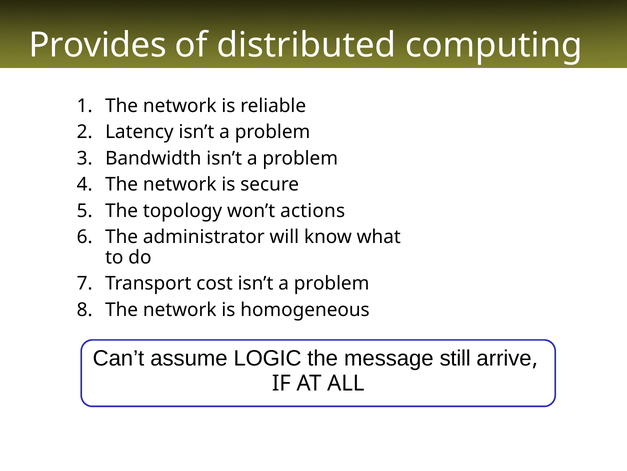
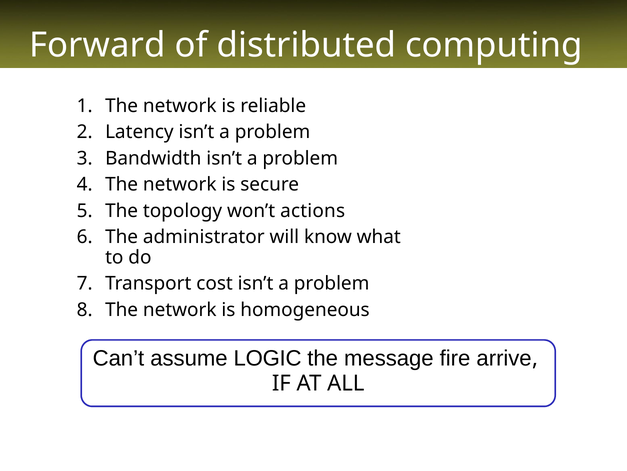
Provides: Provides -> Forward (97, 45)
still: still -> fire (455, 358)
